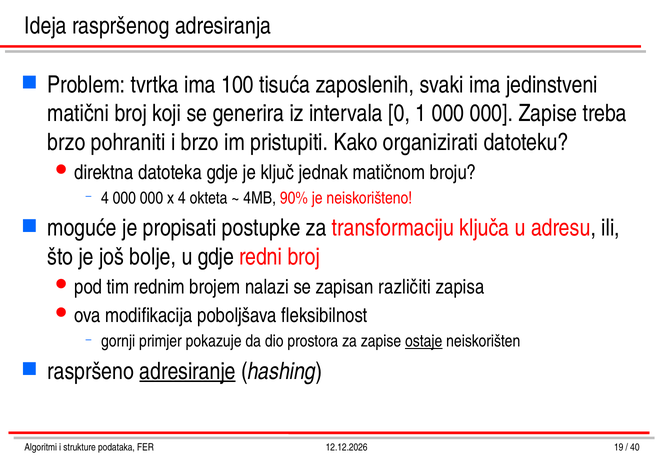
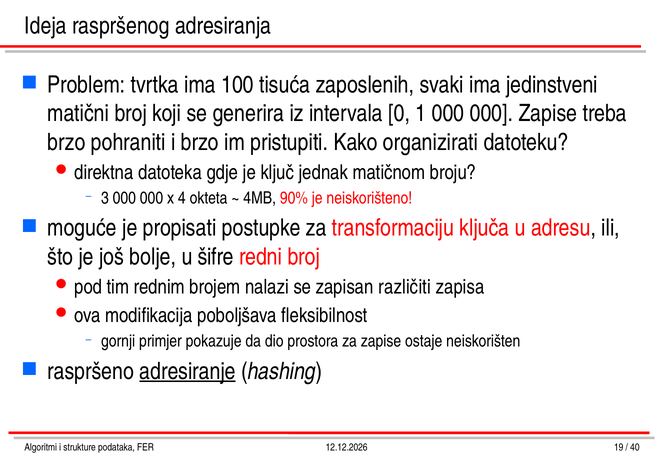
4: 4 -> 3 (105, 198)
u gdje: gdje -> šifre (216, 256)
ostaje underline: present -> none (424, 341)
